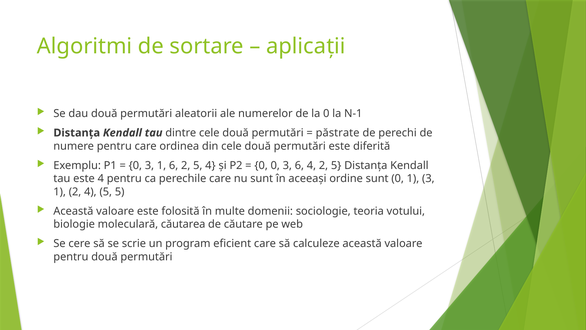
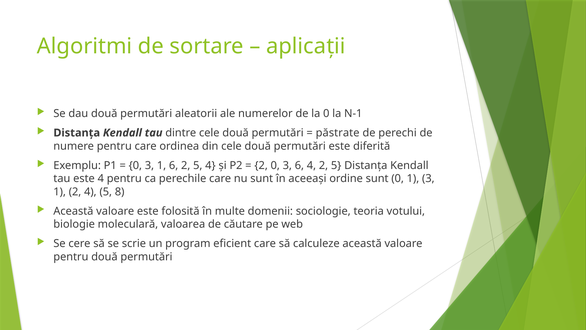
0: 0 -> 2 (261, 165)
5 5: 5 -> 8 (120, 192)
căutarea: căutarea -> valoarea (183, 224)
